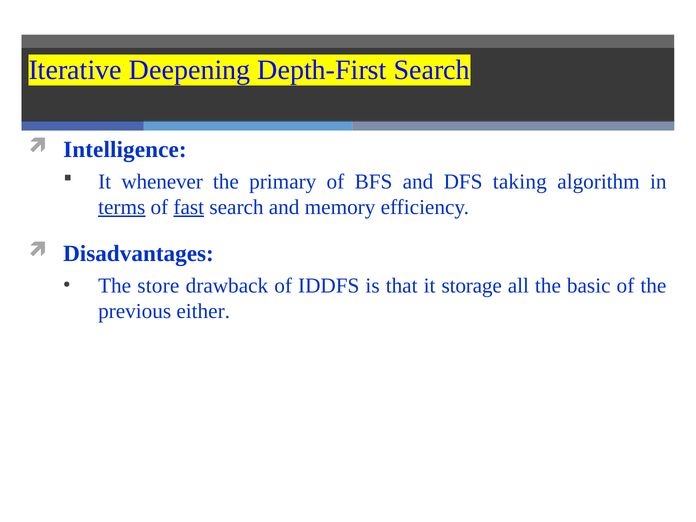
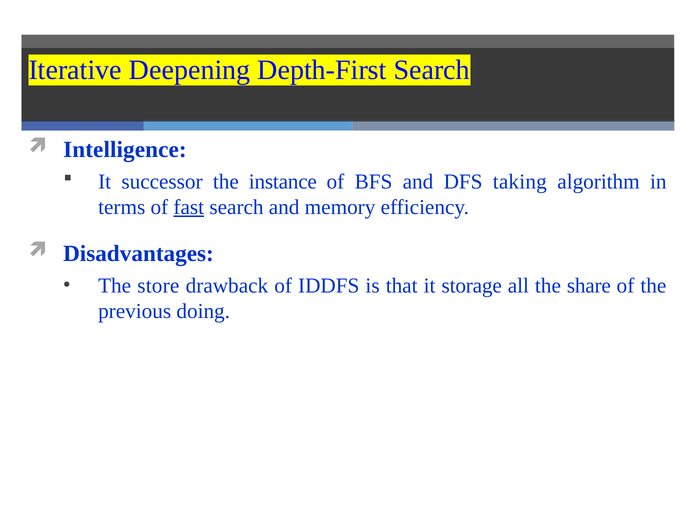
whenever: whenever -> successor (162, 182)
primary: primary -> instance (283, 182)
terms underline: present -> none (122, 207)
basic: basic -> share (589, 286)
either: either -> doing (203, 311)
